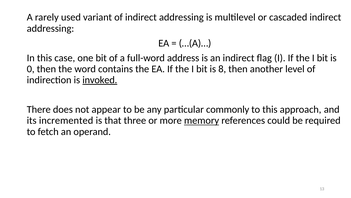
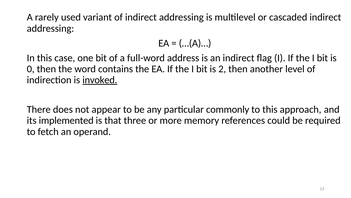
8: 8 -> 2 (222, 69)
incremented: incremented -> implemented (66, 120)
memory underline: present -> none (202, 120)
